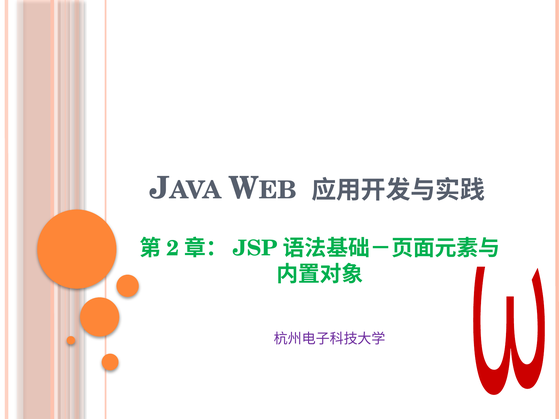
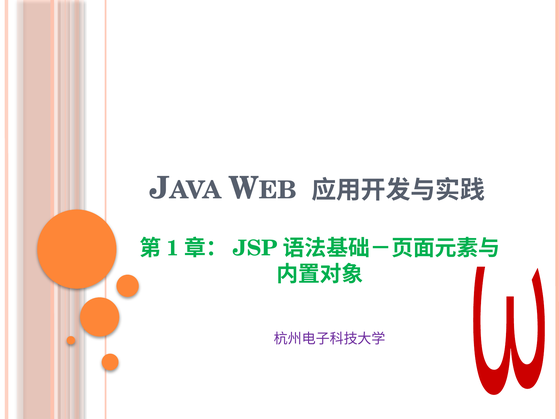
2: 2 -> 1 (173, 248)
